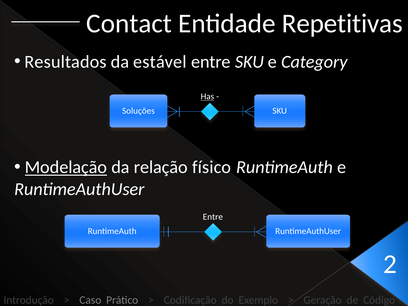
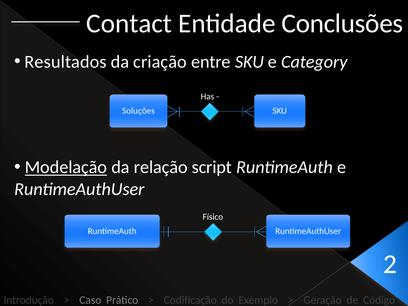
Repetitivas: Repetitivas -> Conclusões (342, 24)
estável: estável -> criação (160, 62)
Has underline: present -> none (207, 97)
físico: físico -> script (212, 167)
Entre: Entre -> Físico (213, 217)
